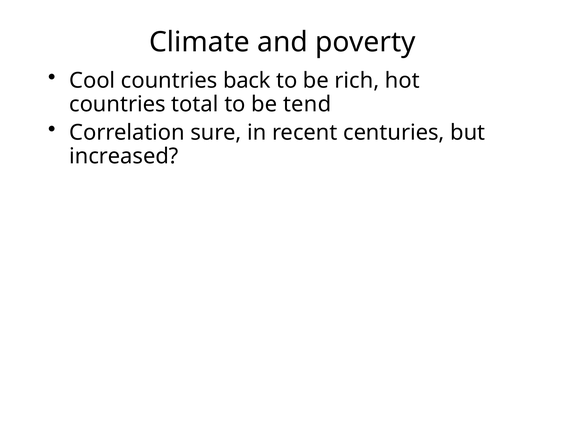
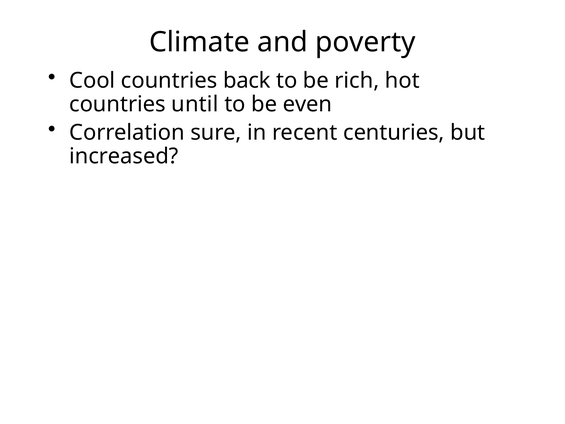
total: total -> until (195, 104)
tend: tend -> even (307, 104)
